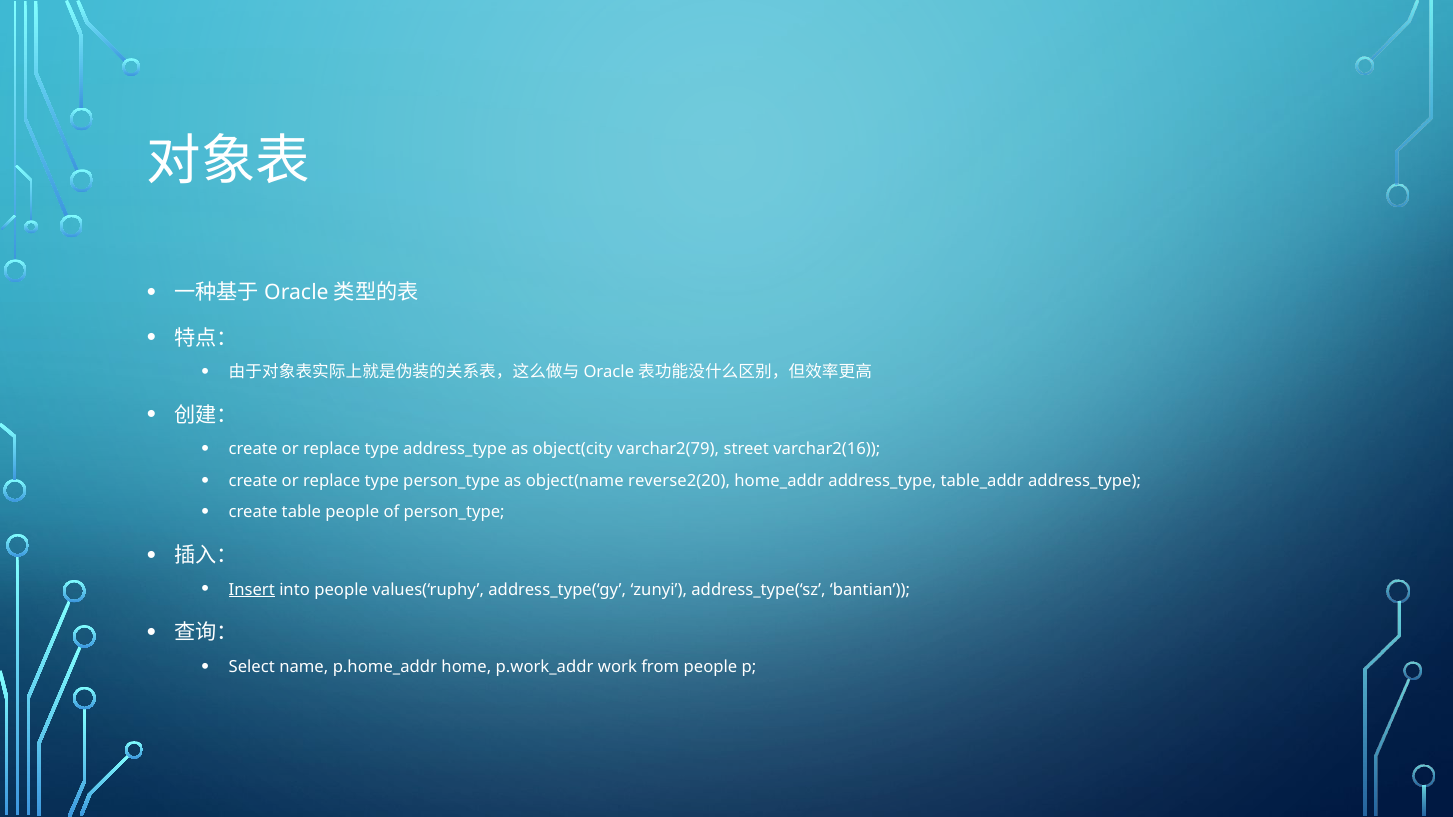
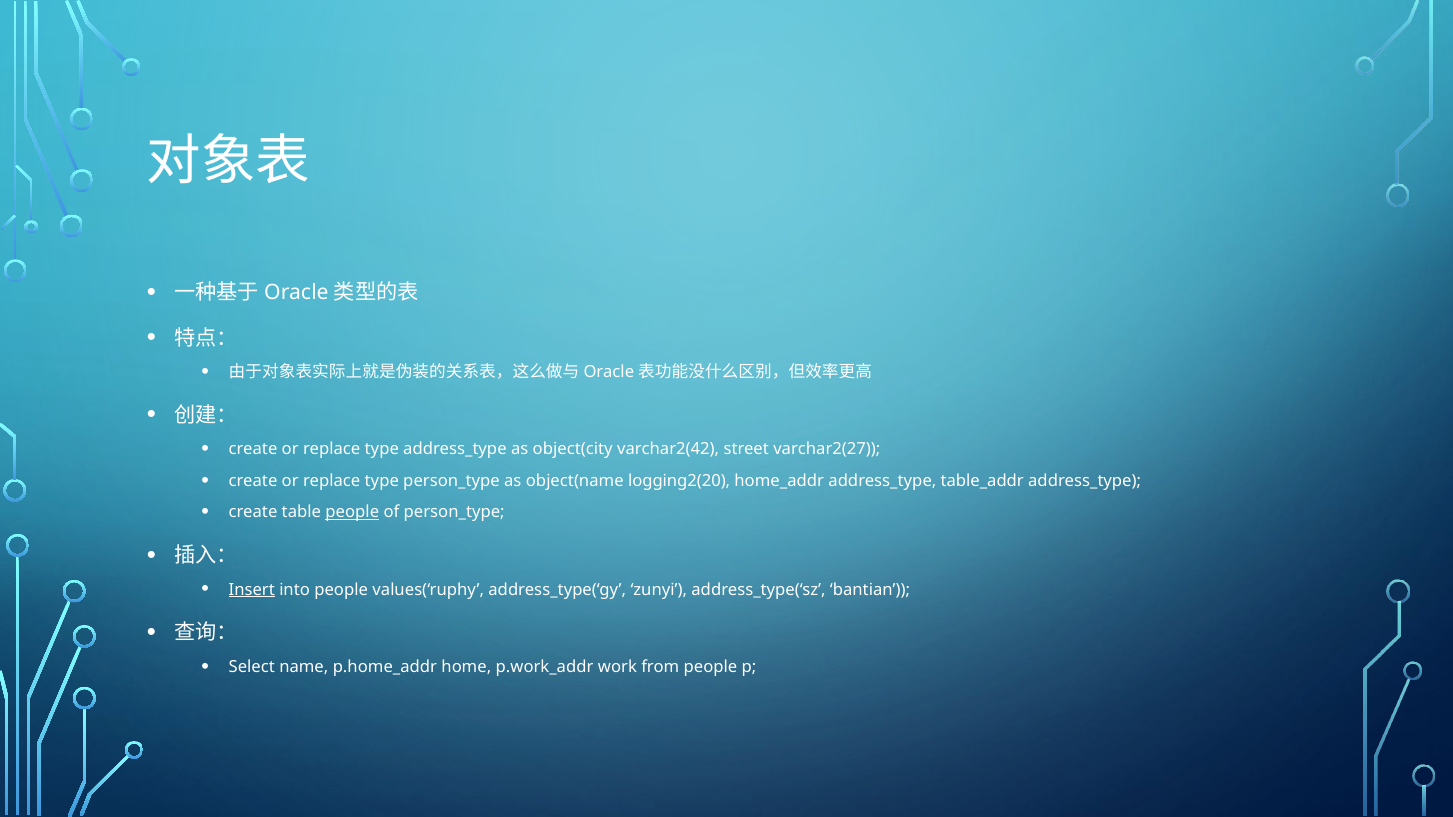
varchar2(79: varchar2(79 -> varchar2(42 (668, 450)
varchar2(16: varchar2(16 -> varchar2(27 (827, 450)
reverse2(20: reverse2(20 -> logging2(20 (679, 481)
people underline: none -> present (352, 513)
